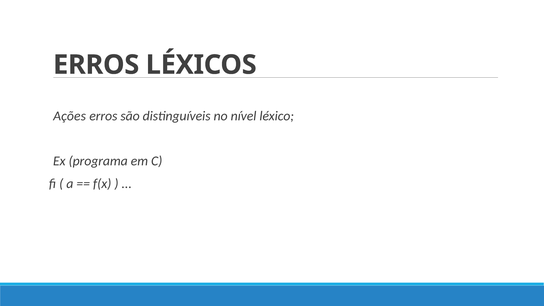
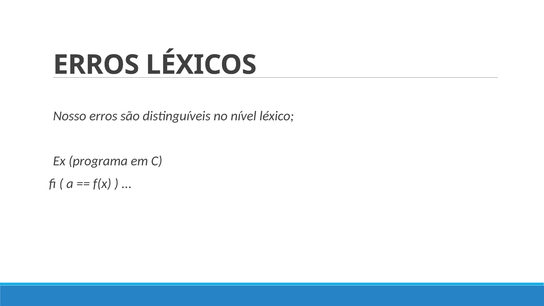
Ações: Ações -> Nosso (70, 116)
